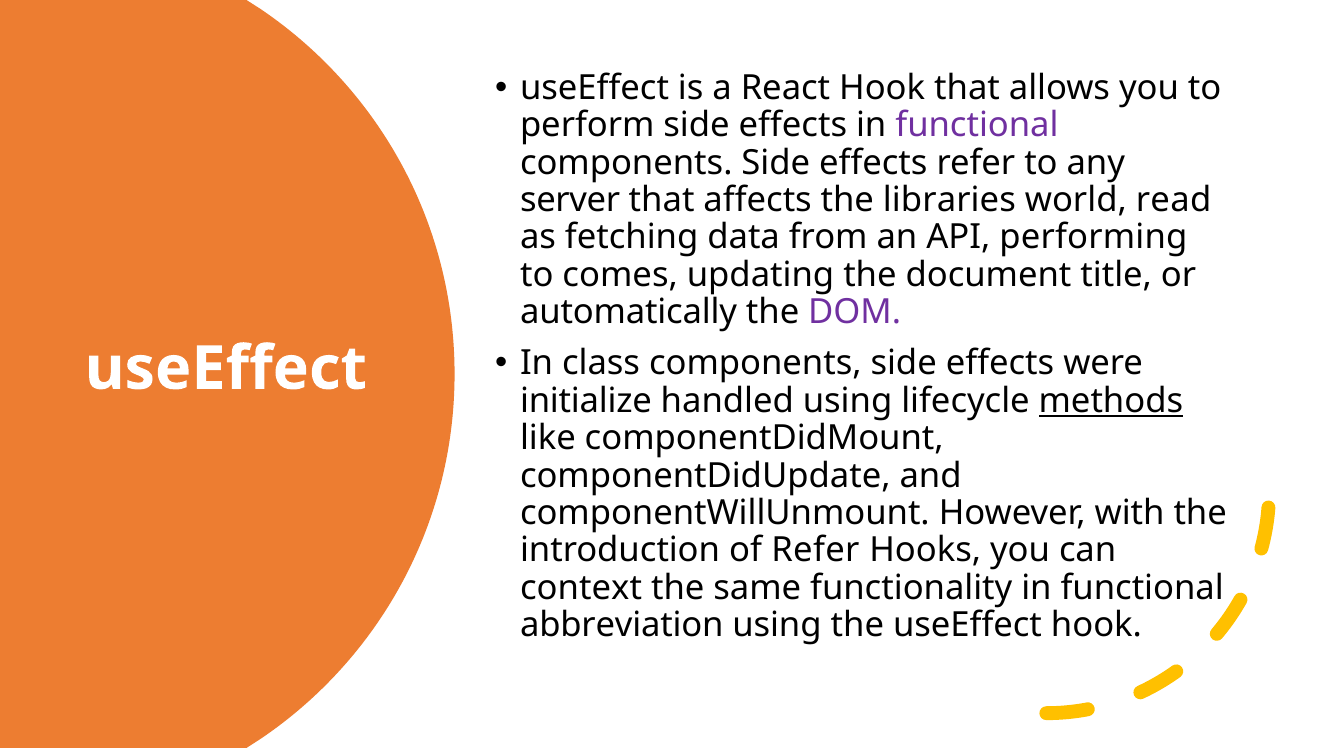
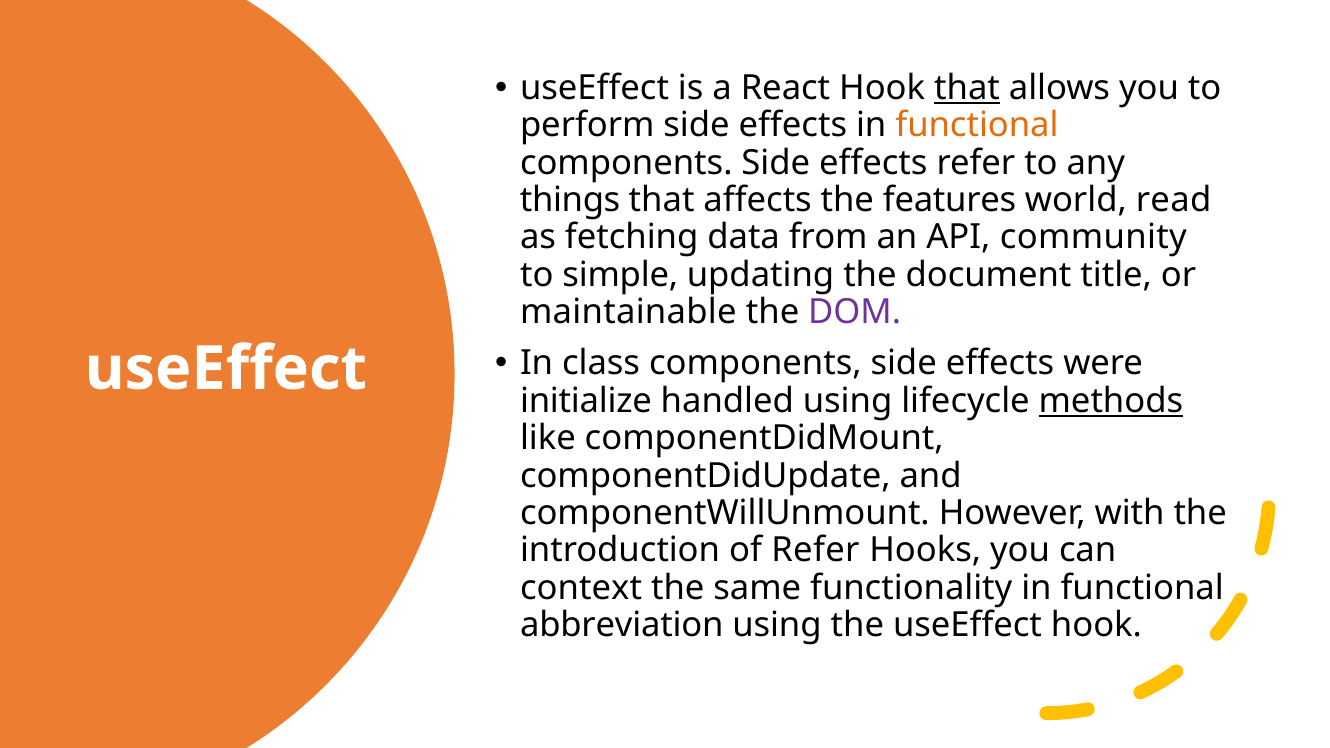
that underline: none -> present (967, 88)
functional colour: purple -> orange (977, 125)
server: server -> things (570, 200)
libraries: libraries -> features (950, 200)
performing: performing -> community (1093, 238)
comes: comes -> simple (620, 275)
automatically: automatically -> maintainable (628, 312)
